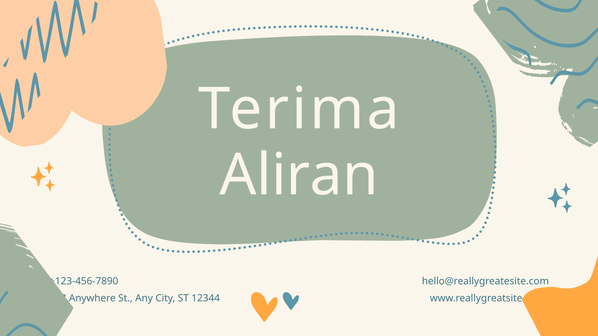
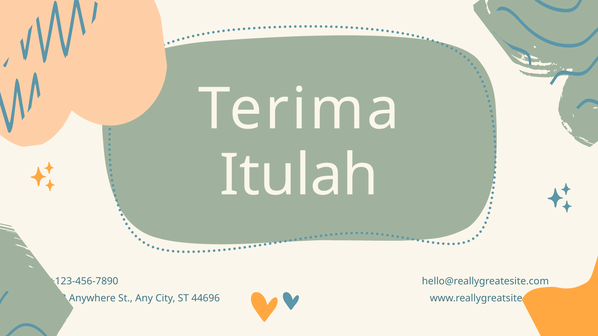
Aliran: Aliran -> Itulah (299, 176)
12344: 12344 -> 44696 (206, 299)
